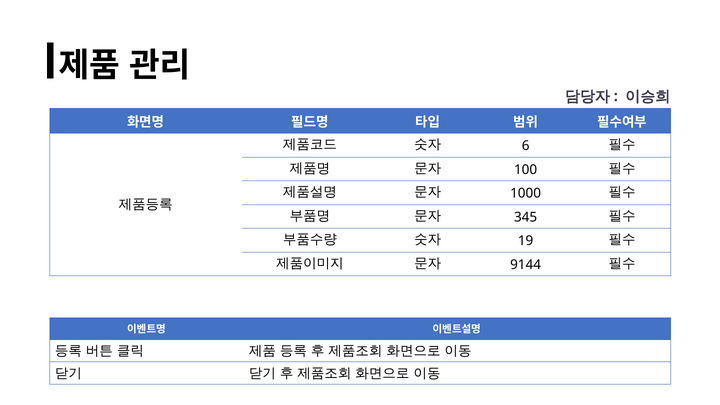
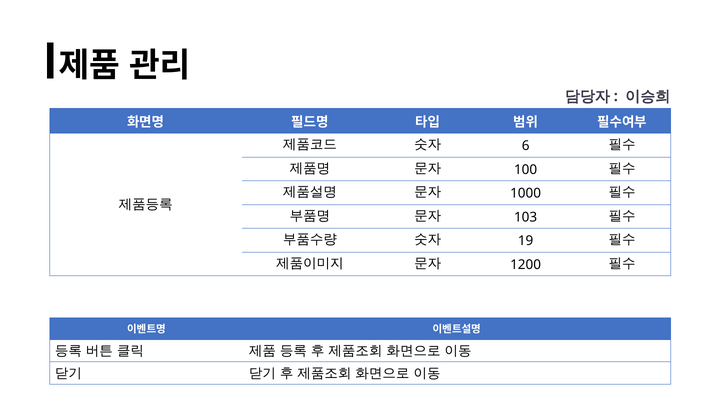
345: 345 -> 103 (526, 217)
9144: 9144 -> 1200 (526, 265)
